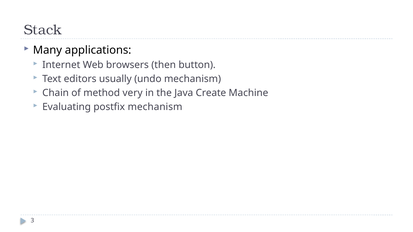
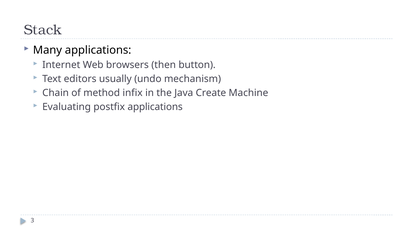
very: very -> infix (133, 93)
postfix mechanism: mechanism -> applications (155, 107)
